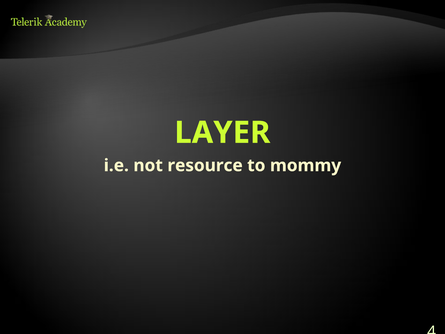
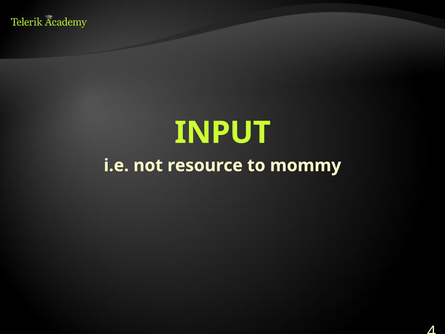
LAYER: LAYER -> INPUT (223, 133)
